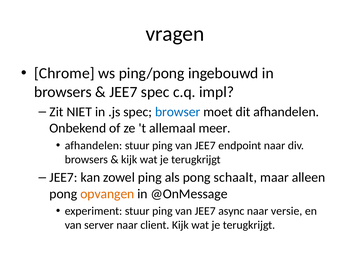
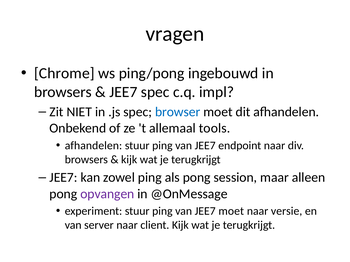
meer: meer -> tools (214, 128)
schaalt: schaalt -> session (235, 178)
opvangen colour: orange -> purple (107, 194)
JEE7 async: async -> moet (231, 212)
